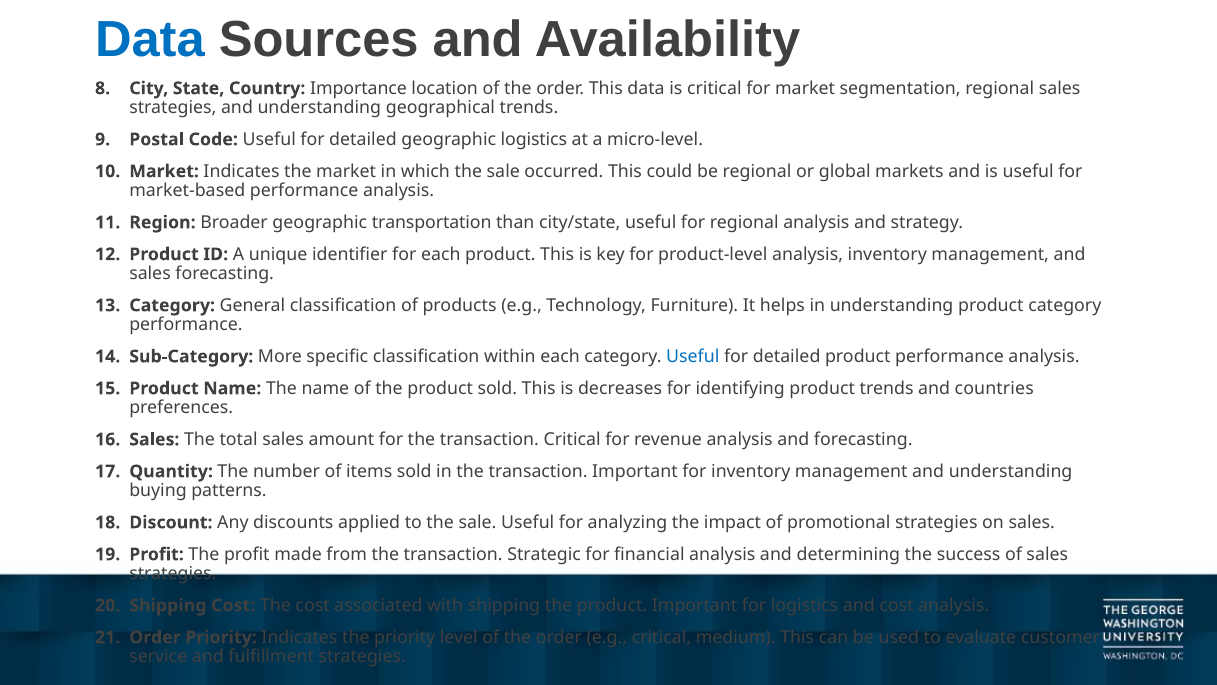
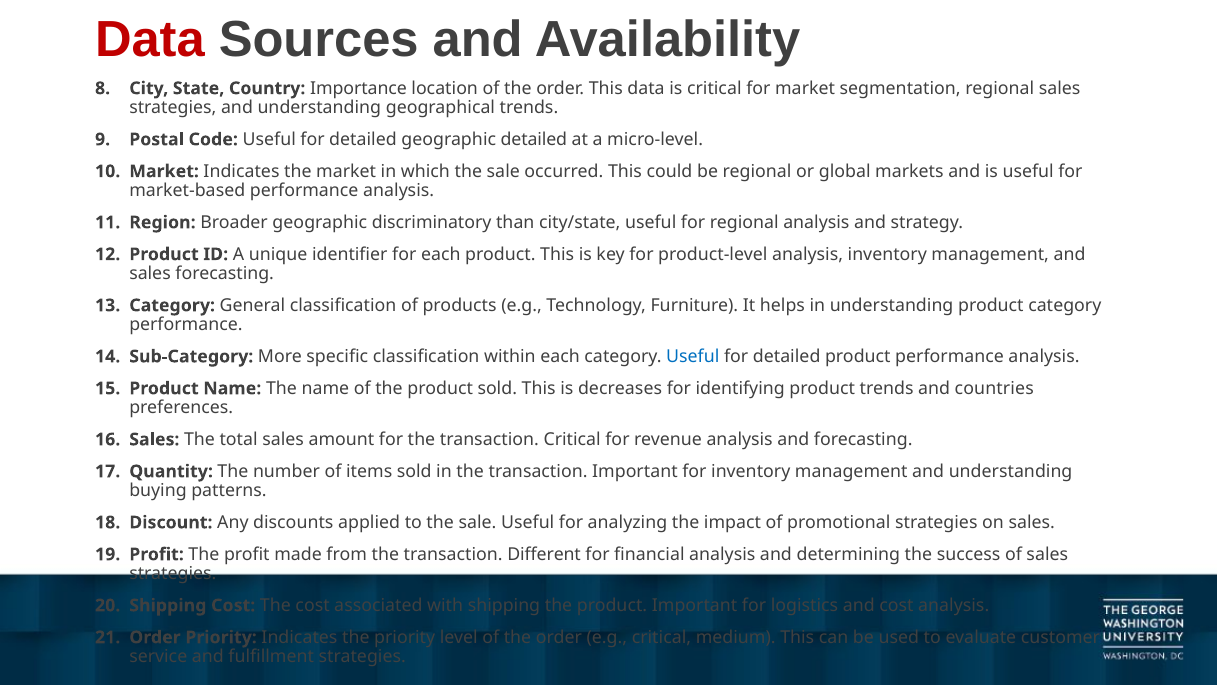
Data colour: blue -> red (150, 40)
geographic logistics: logistics -> detailed (534, 139)
transportation: transportation -> discriminatory (432, 222)
Strategic: Strategic -> Different (544, 554)
